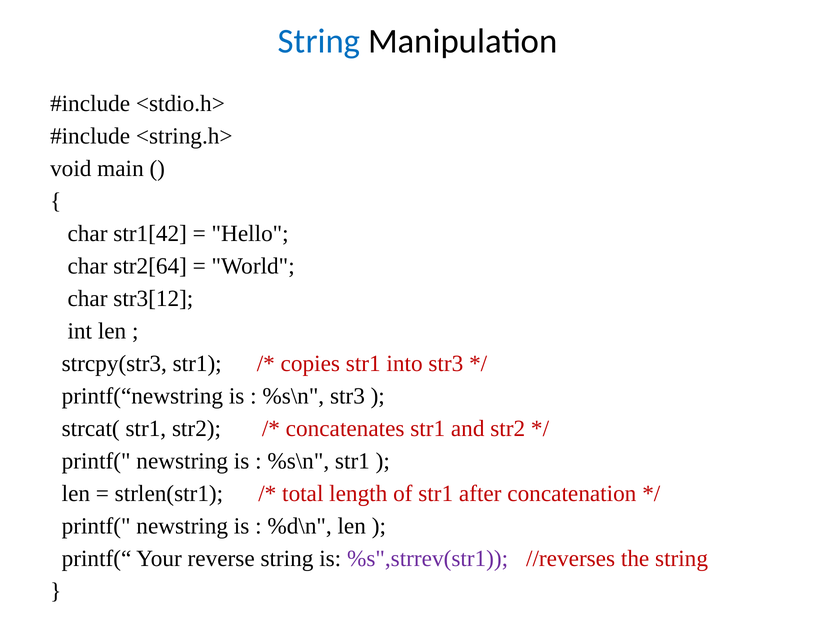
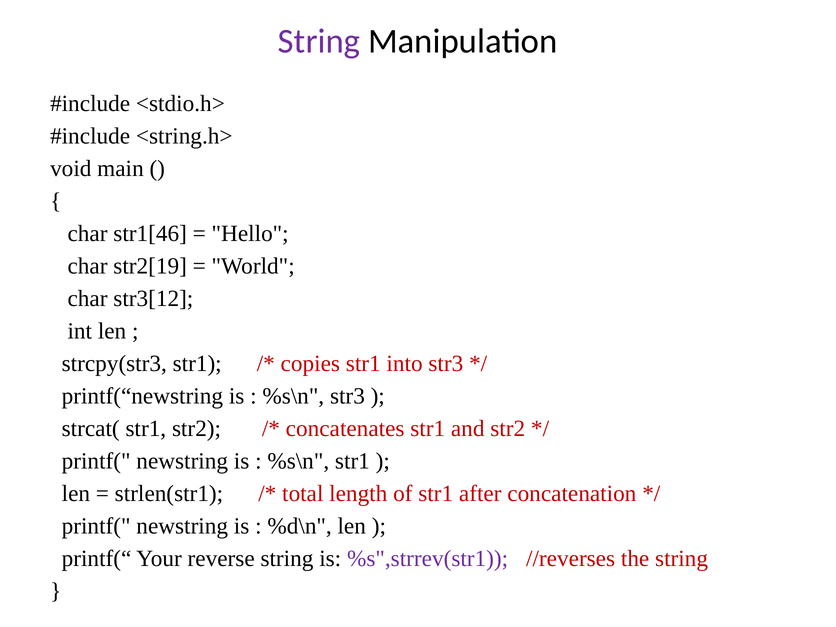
String colour: blue -> purple (319, 41)
str1[42: str1[42 -> str1[46 (150, 233)
str2[64: str2[64 -> str2[19 (150, 266)
